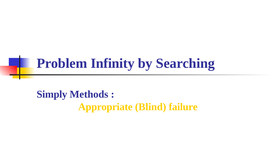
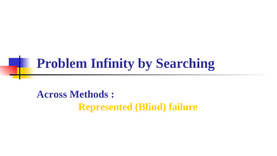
Simply: Simply -> Across (52, 94)
Appropriate: Appropriate -> Represented (105, 107)
